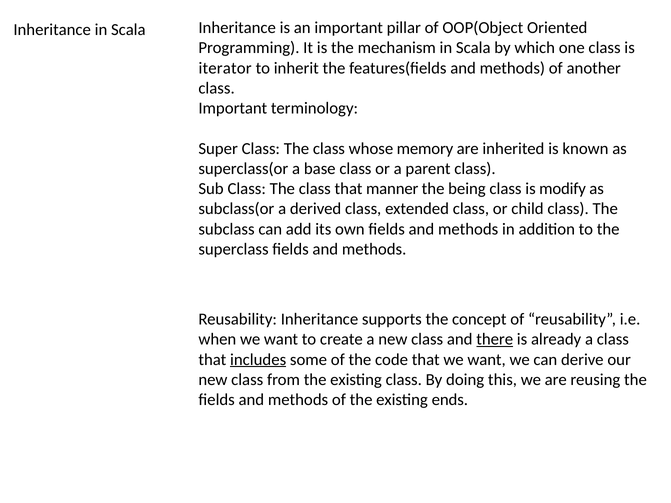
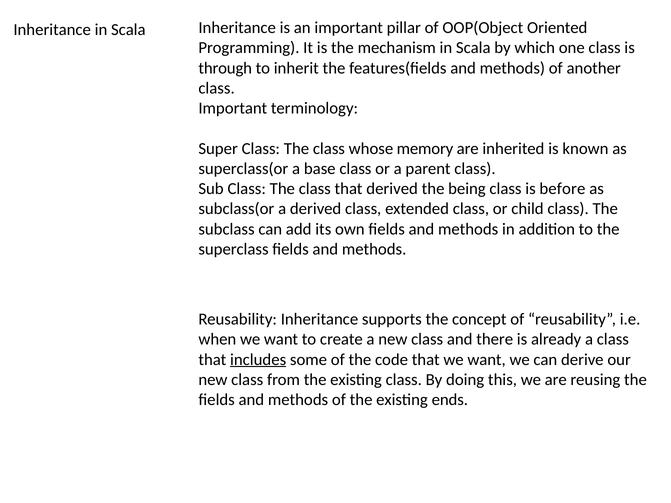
iterator: iterator -> through (225, 68)
that manner: manner -> derived (392, 189)
modify: modify -> before (562, 189)
there underline: present -> none (495, 340)
